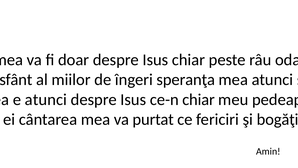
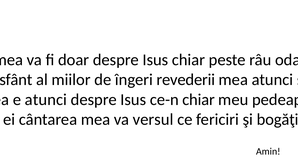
speranţa: speranţa -> revederii (186, 80)
va purtat: purtat -> versul (153, 119)
